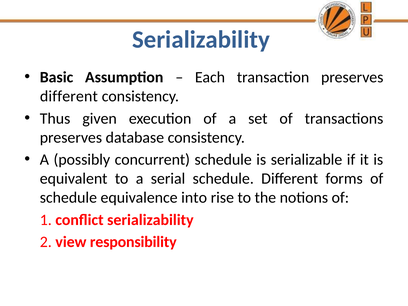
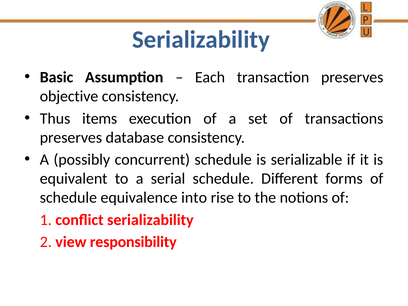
different: different -> objective (69, 96)
given: given -> items (100, 118)
